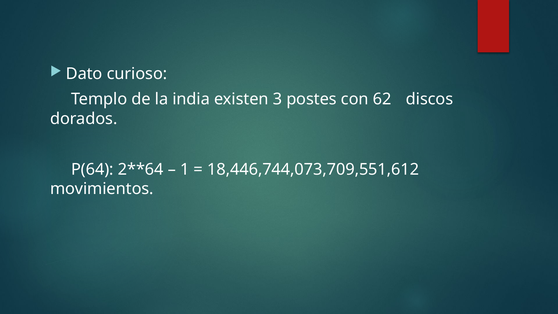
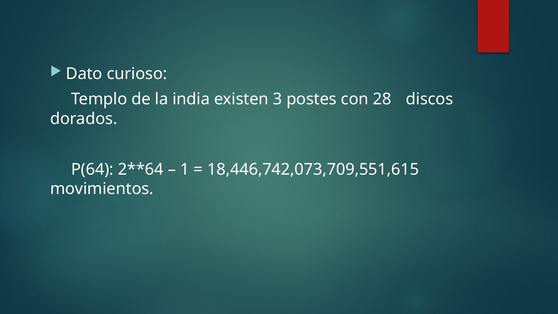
62: 62 -> 28 (382, 99)
18,446,744,073,709,551,612: 18,446,744,073,709,551,612 -> 18,446,742,073,709,551,615 (313, 169)
